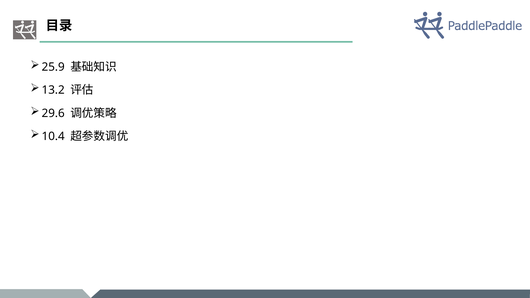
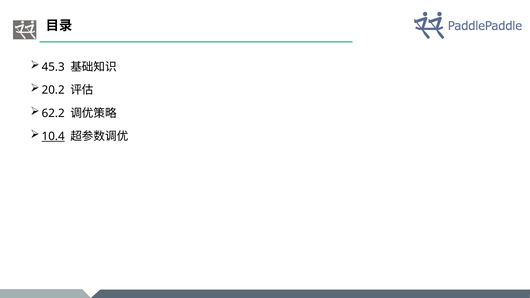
25.9: 25.9 -> 45.3 (53, 67)
13.2: 13.2 -> 20.2 (53, 90)
29.6: 29.6 -> 62.2 (53, 113)
10.4 underline: none -> present (53, 136)
